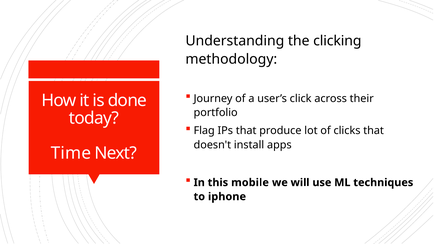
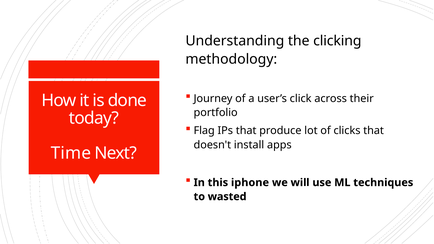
mobile: mobile -> iphone (250, 183)
iphone: iphone -> wasted (227, 197)
